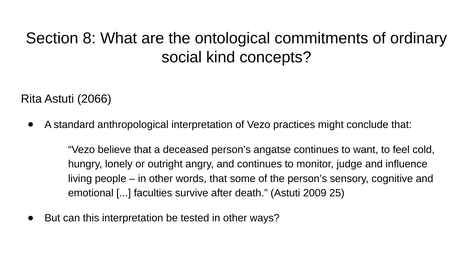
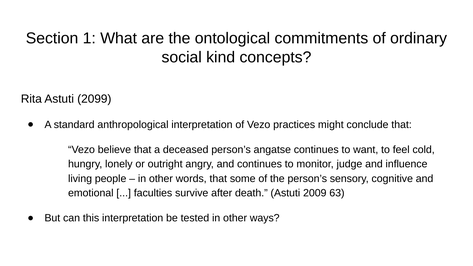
8: 8 -> 1 (89, 38)
2066: 2066 -> 2099 (94, 99)
25: 25 -> 63 (337, 193)
